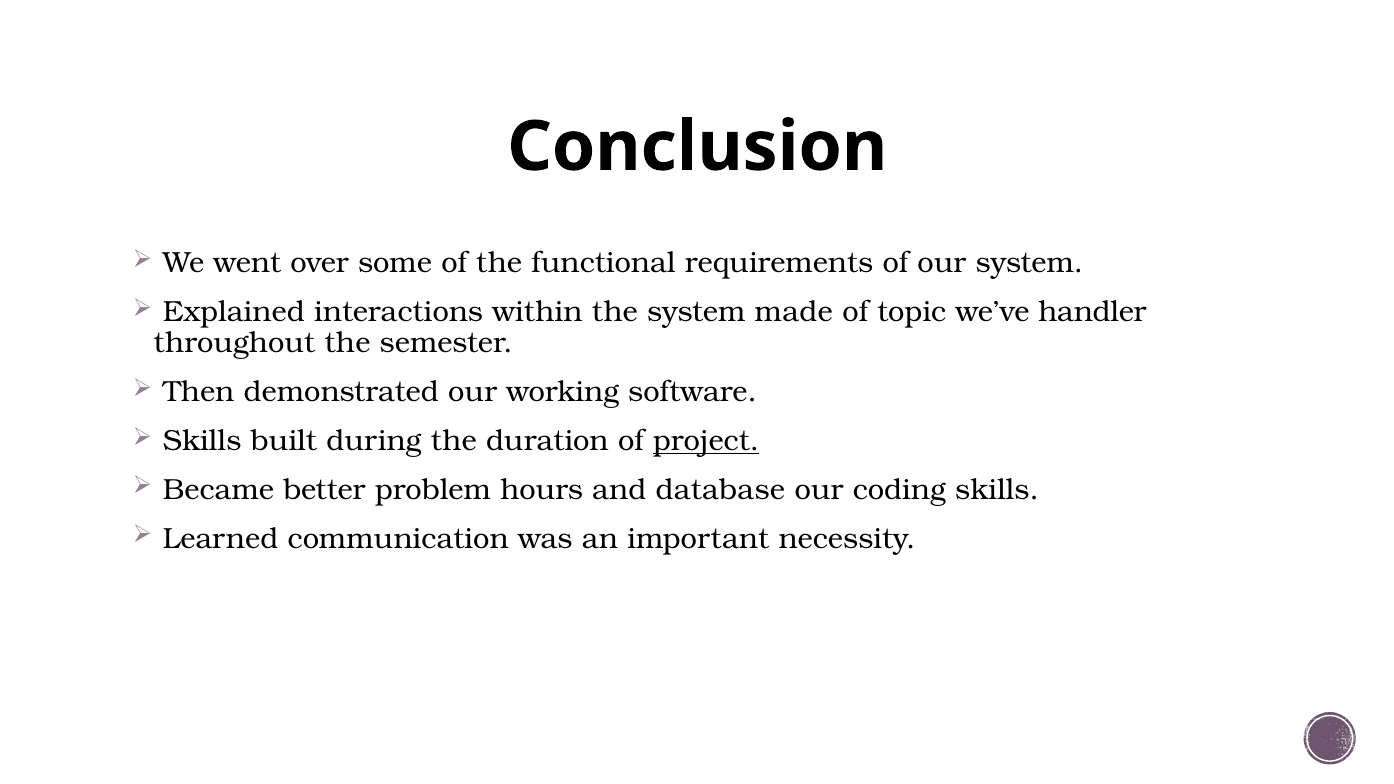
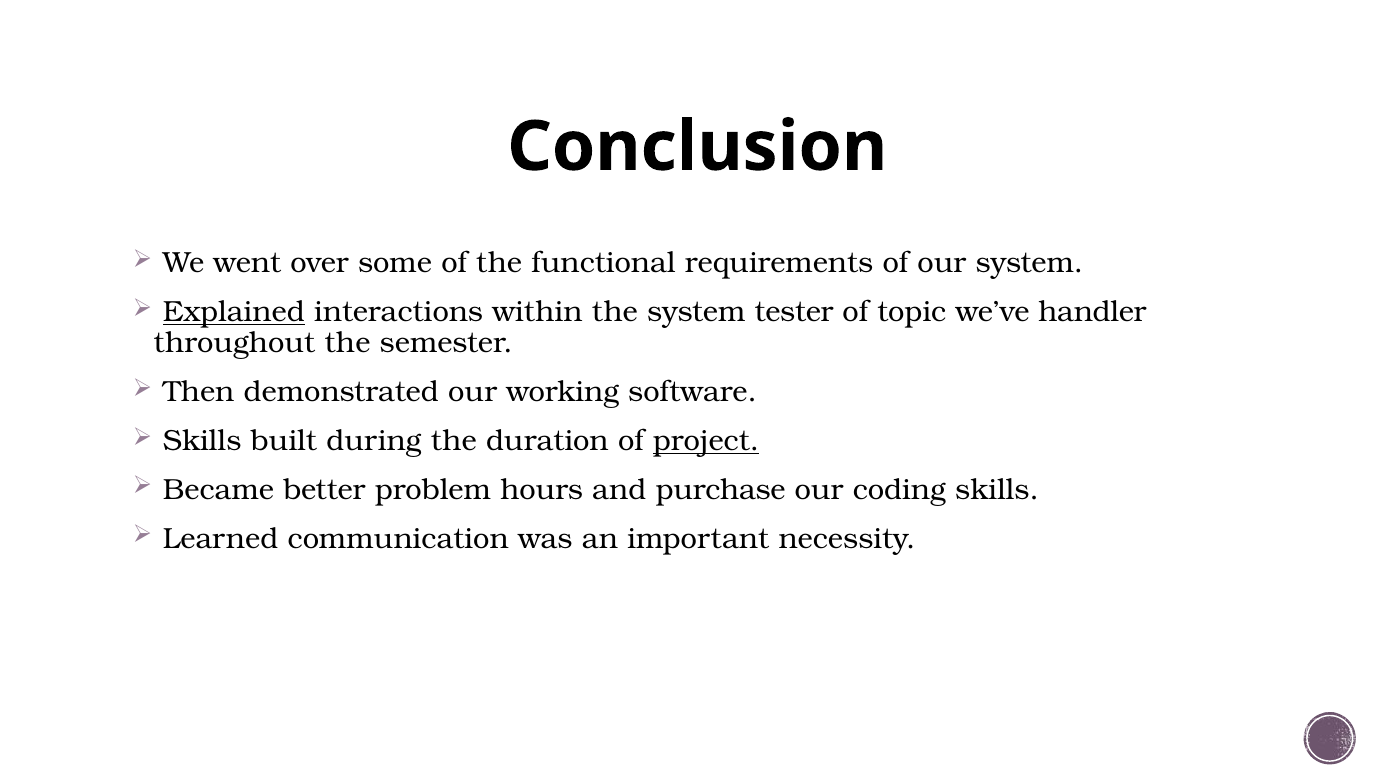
Explained underline: none -> present (234, 312)
made: made -> tester (794, 312)
database: database -> purchase (721, 490)
